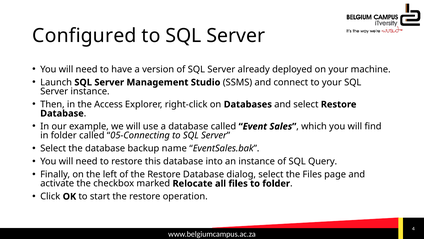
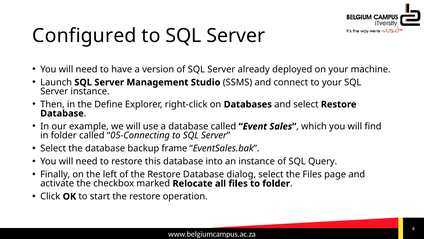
Access: Access -> Define (108, 104)
name: name -> frame (174, 148)
